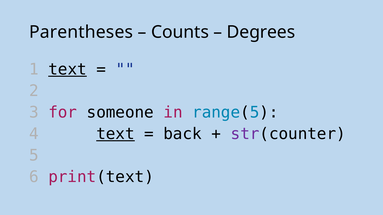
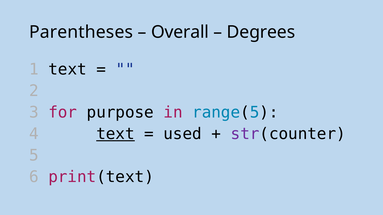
Counts: Counts -> Overall (180, 32)
text underline: present -> none (68, 69)
someone: someone -> purpose (120, 113)
back: back -> used (183, 134)
